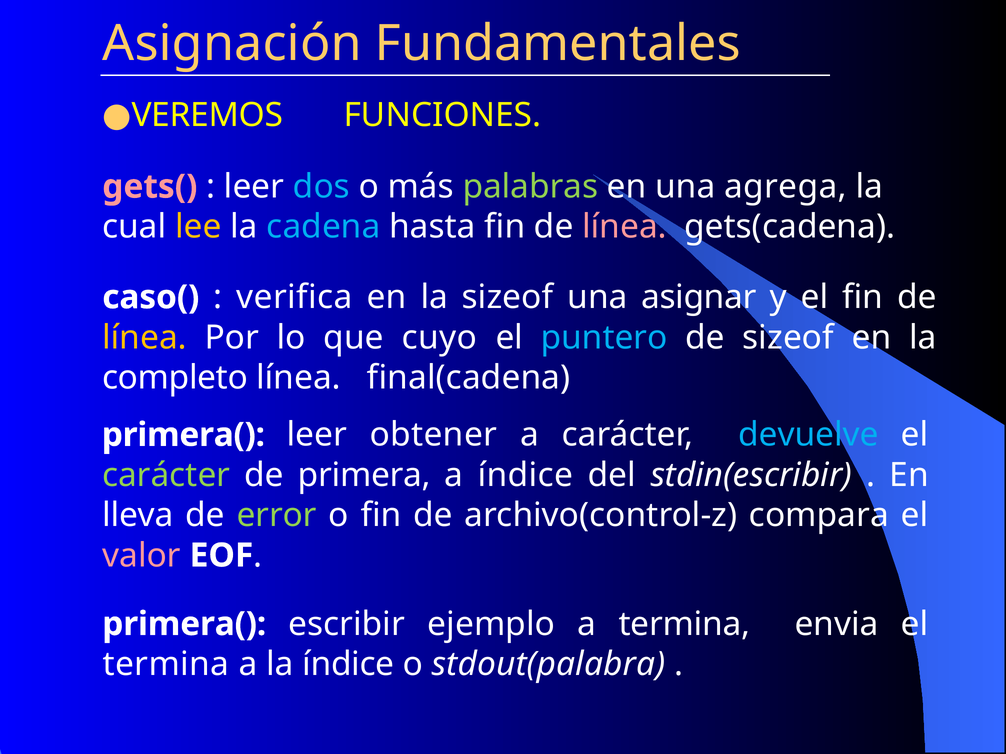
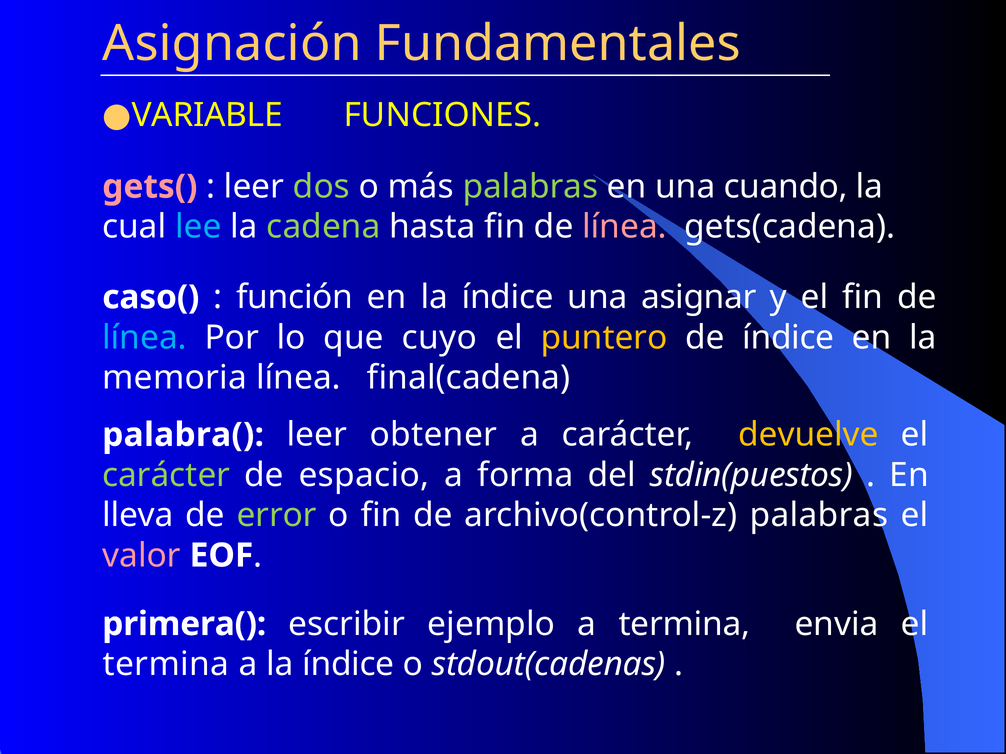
VEREMOS: VEREMOS -> VARIABLE (207, 115)
dos colour: light blue -> light green (321, 187)
agrega: agrega -> cuando (786, 187)
lee colour: yellow -> light blue (198, 227)
cadena colour: light blue -> light green (324, 227)
verifica: verifica -> función (295, 297)
en la sizeof: sizeof -> índice (508, 297)
línea colour: yellow -> light blue (145, 338)
puntero colour: light blue -> yellow (604, 338)
de sizeof: sizeof -> índice (788, 338)
completo: completo -> memoria (175, 378)
primera(: primera( -> palabra( (183, 435)
devuelve colour: light blue -> yellow (808, 435)
primera: primera -> espacio (364, 475)
a índice: índice -> forma (526, 475)
stdin(escribir: stdin(escribir -> stdin(puestos (751, 475)
archivo(control-z compara: compara -> palabras (819, 516)
stdout(palabra: stdout(palabra -> stdout(cadenas (549, 665)
